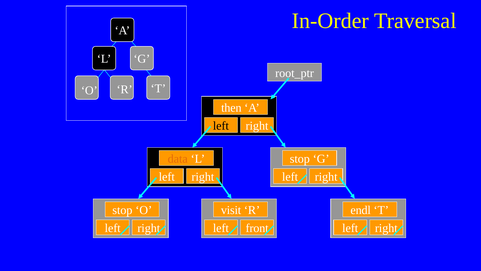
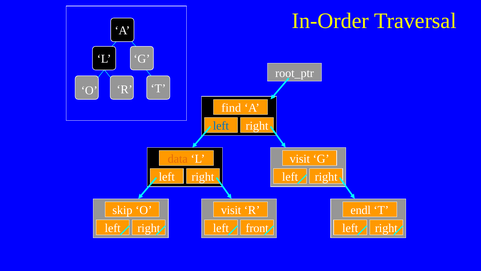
then: then -> find (231, 108)
left colour: black -> blue (221, 126)
stop: stop -> visit (300, 159)
stop: stop -> skip (122, 210)
